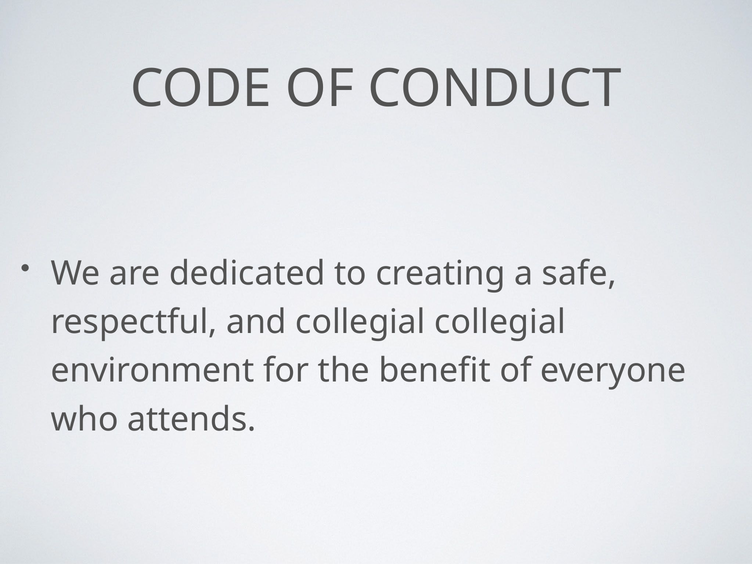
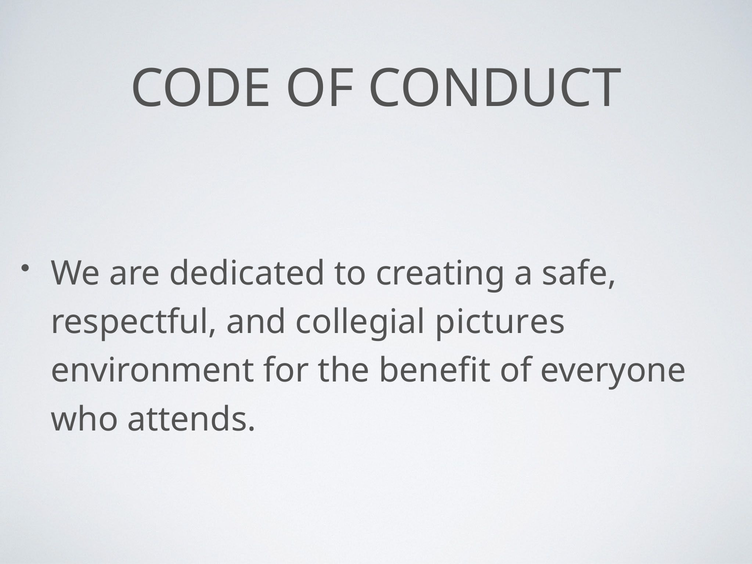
collegial collegial: collegial -> pictures (500, 322)
